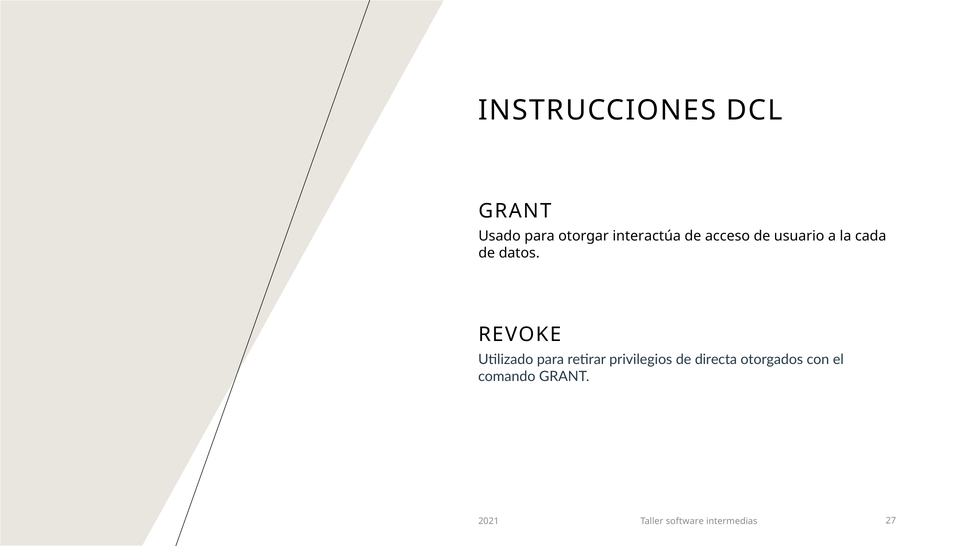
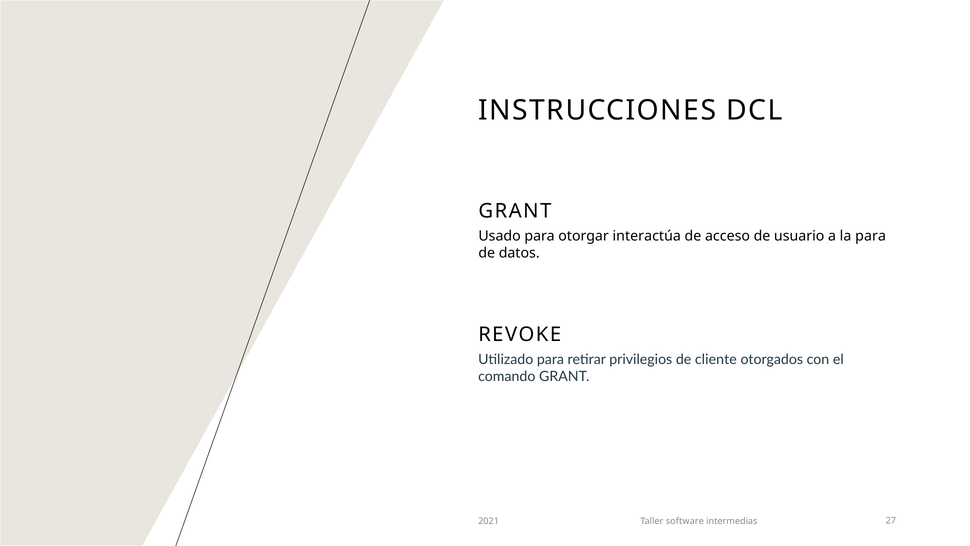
la cada: cada -> para (871, 236)
directa: directa -> cliente (716, 359)
